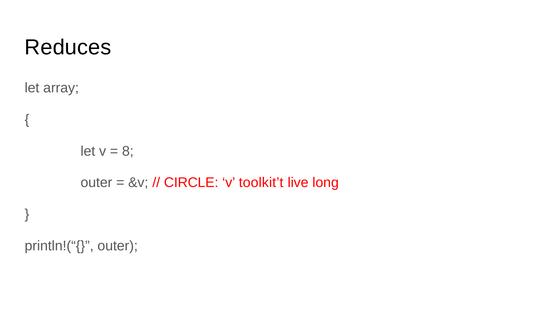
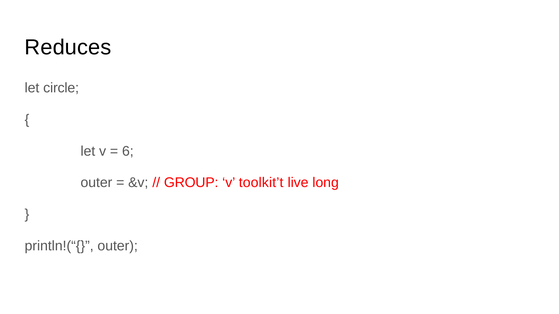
array: array -> circle (61, 88)
8: 8 -> 6 (128, 151)
CIRCLE: CIRCLE -> GROUP (191, 183)
